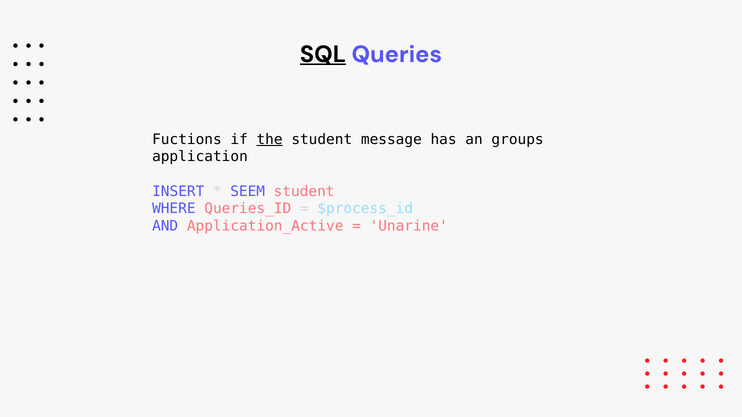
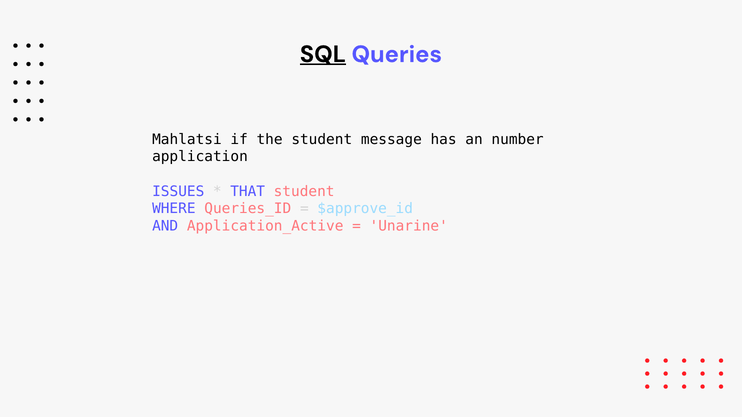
Fuctions: Fuctions -> Mahlatsi (187, 140)
the underline: present -> none (270, 140)
groups: groups -> number (518, 140)
INSERT: INSERT -> ISSUES (178, 192)
SEEM: SEEM -> THAT (248, 192)
$process_id: $process_id -> $approve_id (365, 209)
